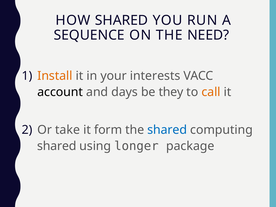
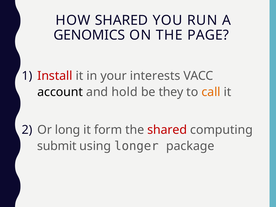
SEQUENCE: SEQUENCE -> GENOMICS (89, 35)
NEED: NEED -> PAGE (208, 35)
Install colour: orange -> red (55, 76)
days: days -> hold (125, 92)
take: take -> long (68, 130)
shared colour: blue -> red (167, 130)
shared: shared -> submit (57, 146)
